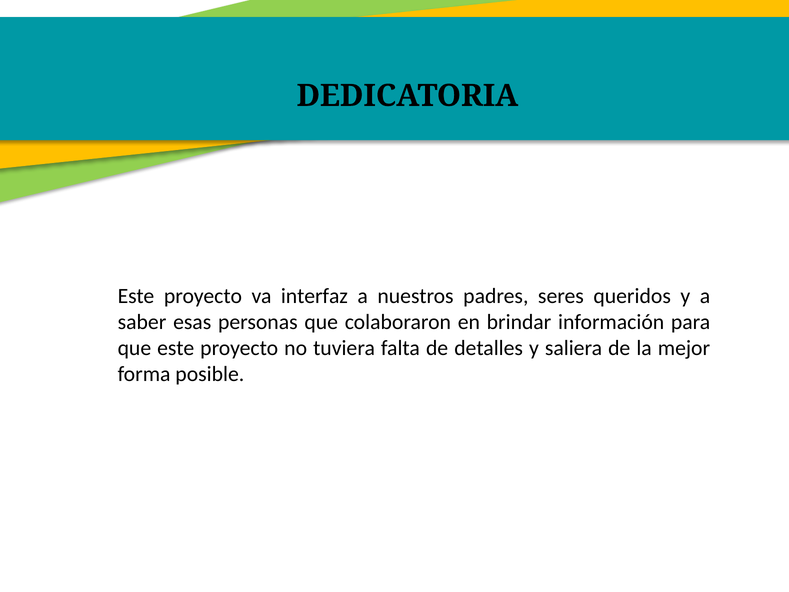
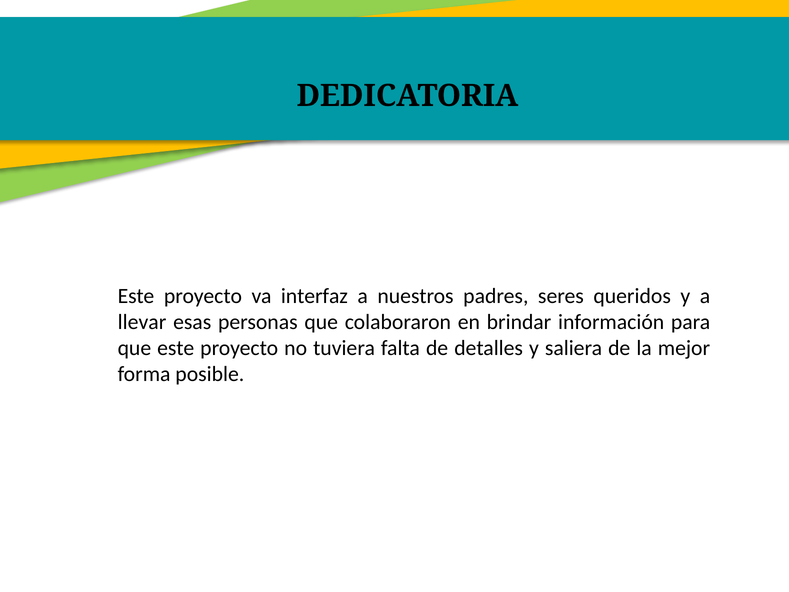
saber: saber -> llevar (142, 322)
